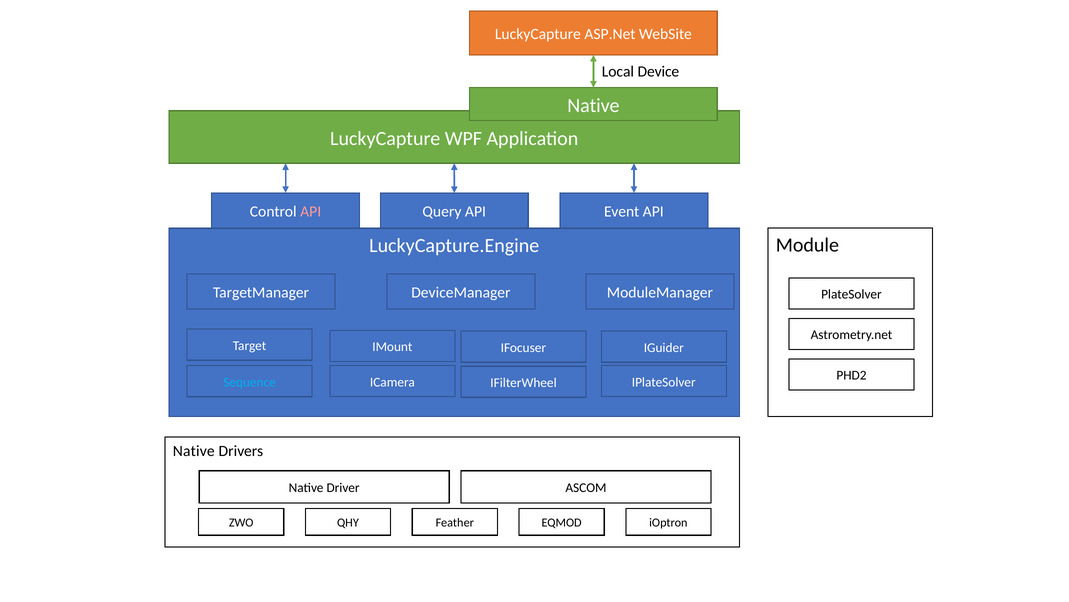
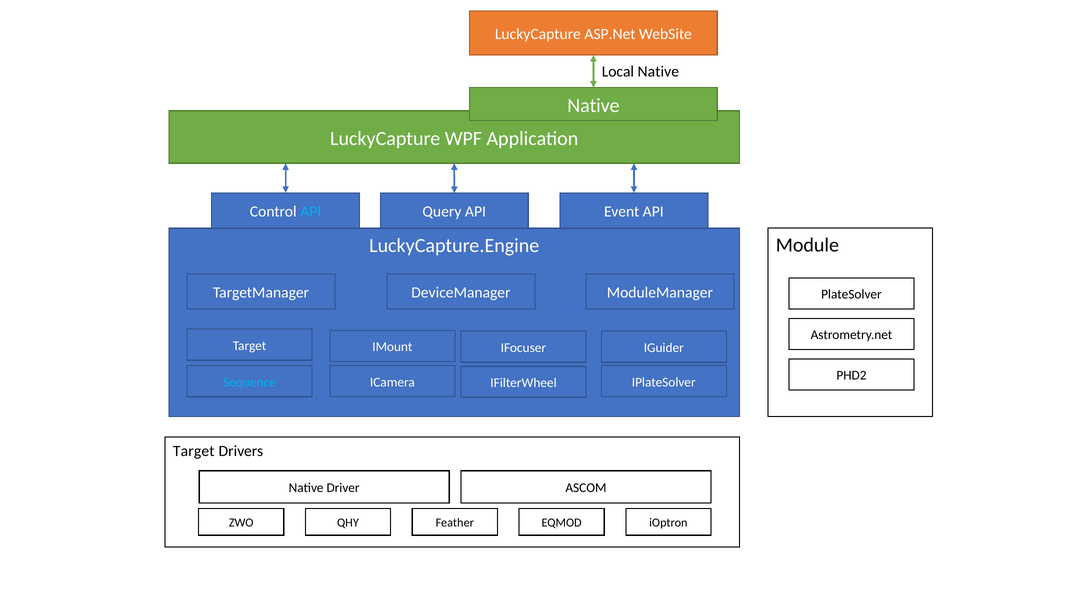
Local Device: Device -> Native (658, 71)
API colour: pink -> light blue (311, 211)
Native: Native -> Target (194, 451)
